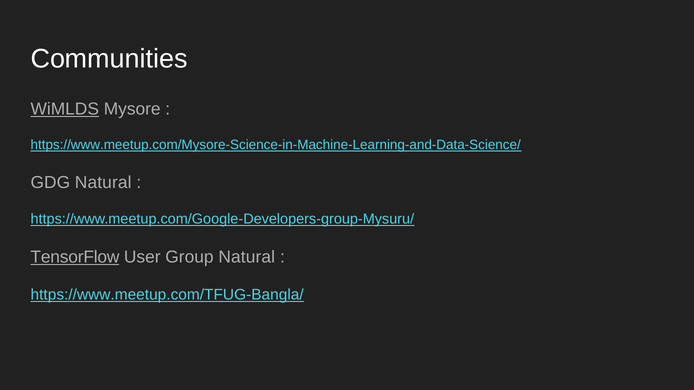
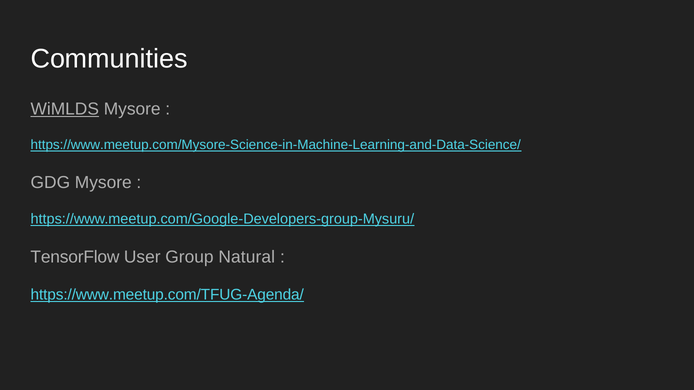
GDG Natural: Natural -> Mysore (103, 183)
TensorFlow underline: present -> none (75, 257)
https://www.meetup.com/TFUG-Bangla/: https://www.meetup.com/TFUG-Bangla/ -> https://www.meetup.com/TFUG-Agenda/ (167, 295)
